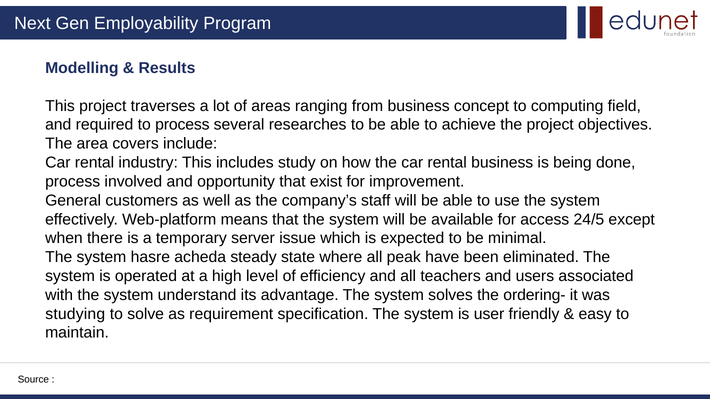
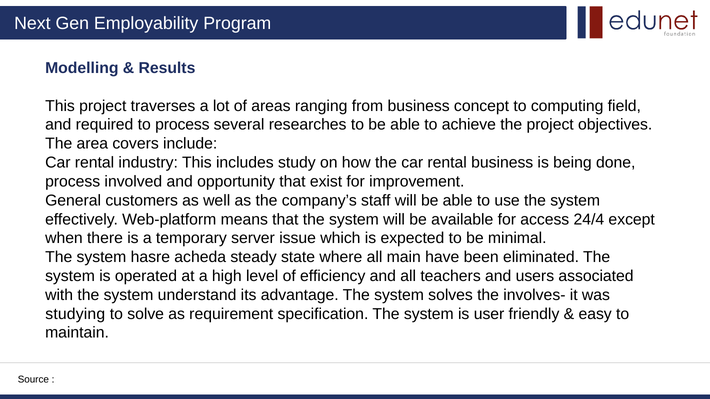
24/5: 24/5 -> 24/4 (589, 220)
peak: peak -> main (404, 257)
ordering-: ordering- -> involves- (534, 295)
